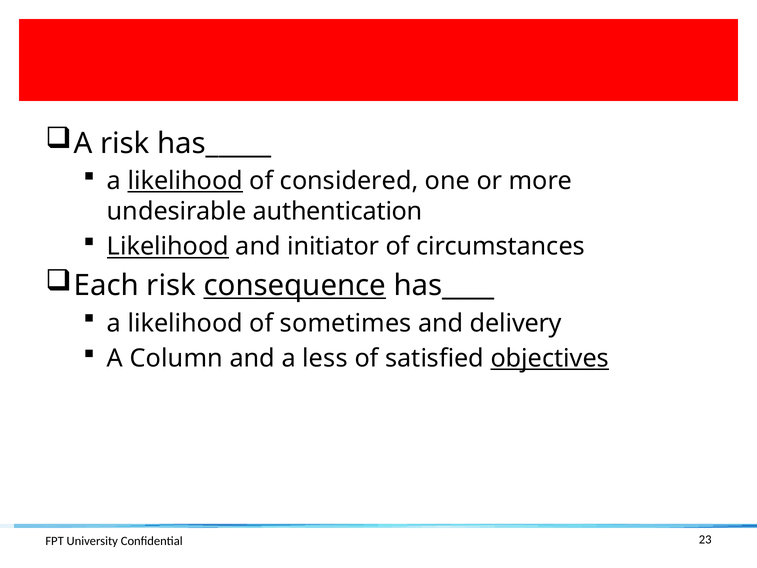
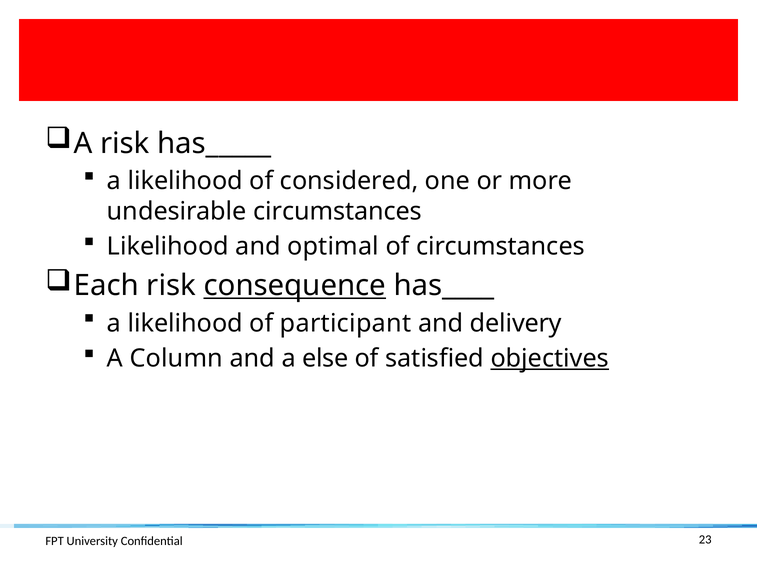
likelihood underline: present -> none (185, 181)
undesirable authentication: authentication -> circumstances (338, 211)
Likelihood underline: present -> none (168, 247)
initiator: initiator -> optimal (333, 247)
sometimes: sometimes -> participant (346, 323)
less: less -> else (325, 358)
